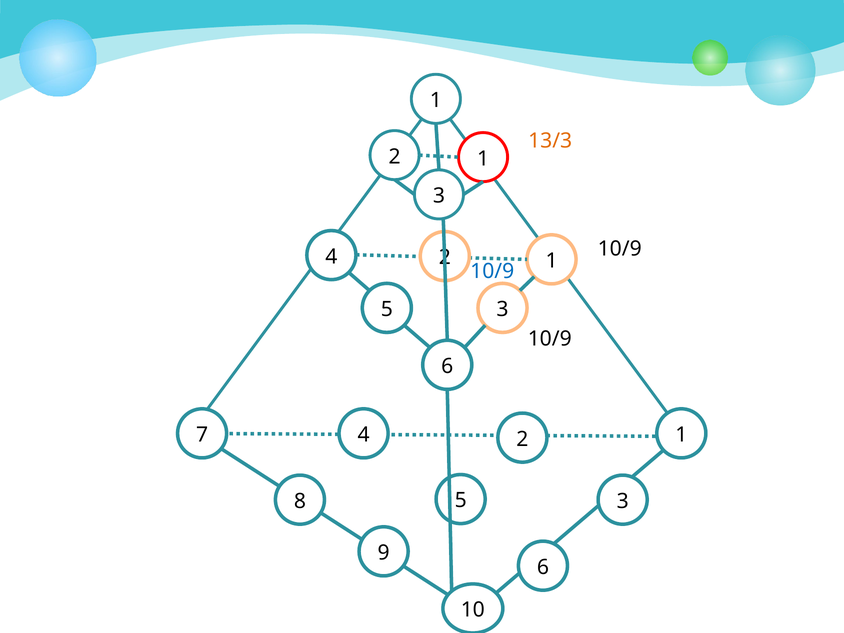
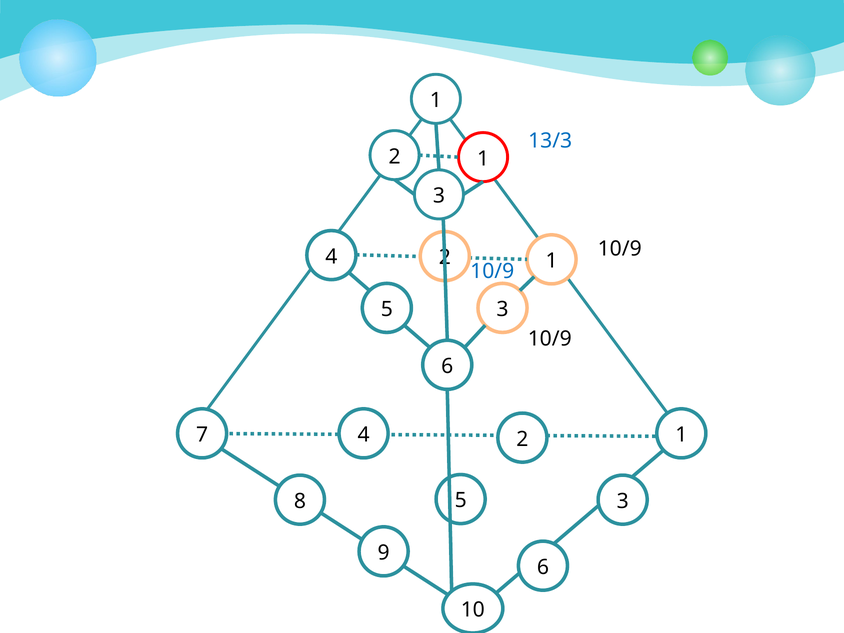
13/3 colour: orange -> blue (550, 141)
